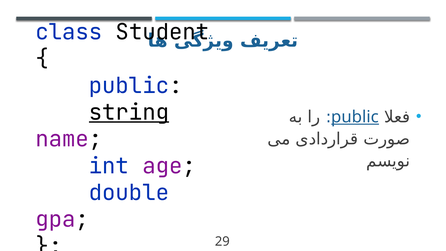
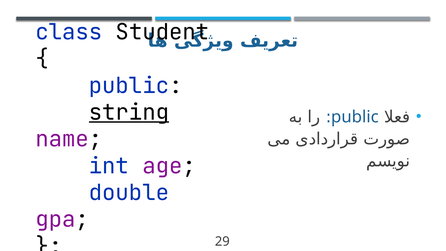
public underline: present -> none (355, 117)
